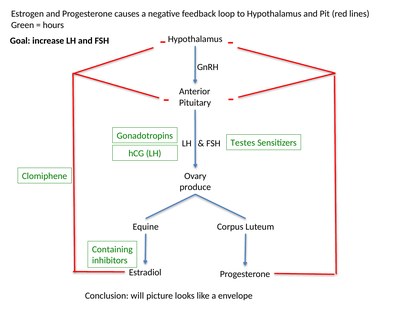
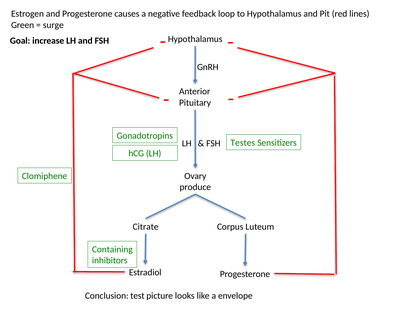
hours: hours -> surge (53, 25)
Equine: Equine -> Citrate (146, 226)
will: will -> test (137, 295)
